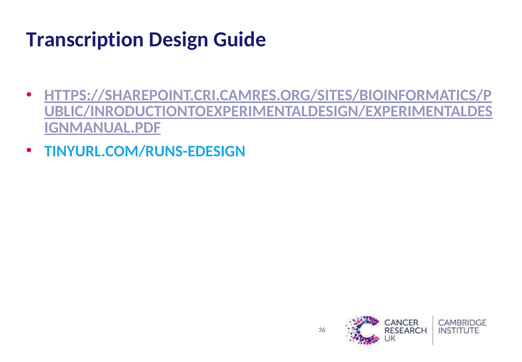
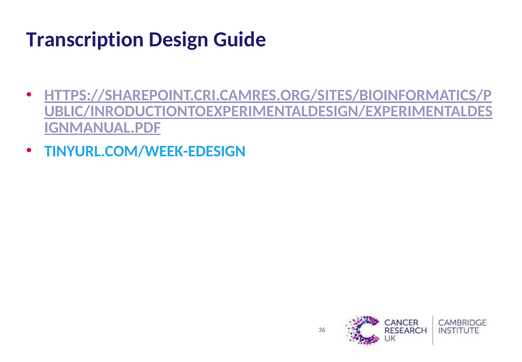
TINYURL.COM/RUNS-EDESIGN: TINYURL.COM/RUNS-EDESIGN -> TINYURL.COM/WEEK-EDESIGN (145, 151)
